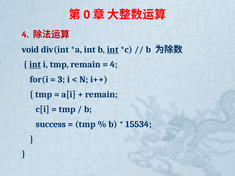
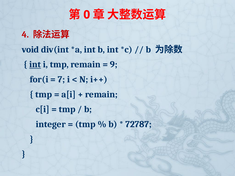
int underline: present -> none (113, 50)
4: 4 -> 9 (114, 65)
3: 3 -> 7 (61, 80)
success: success -> integer (51, 124)
15534: 15534 -> 72787 (139, 124)
